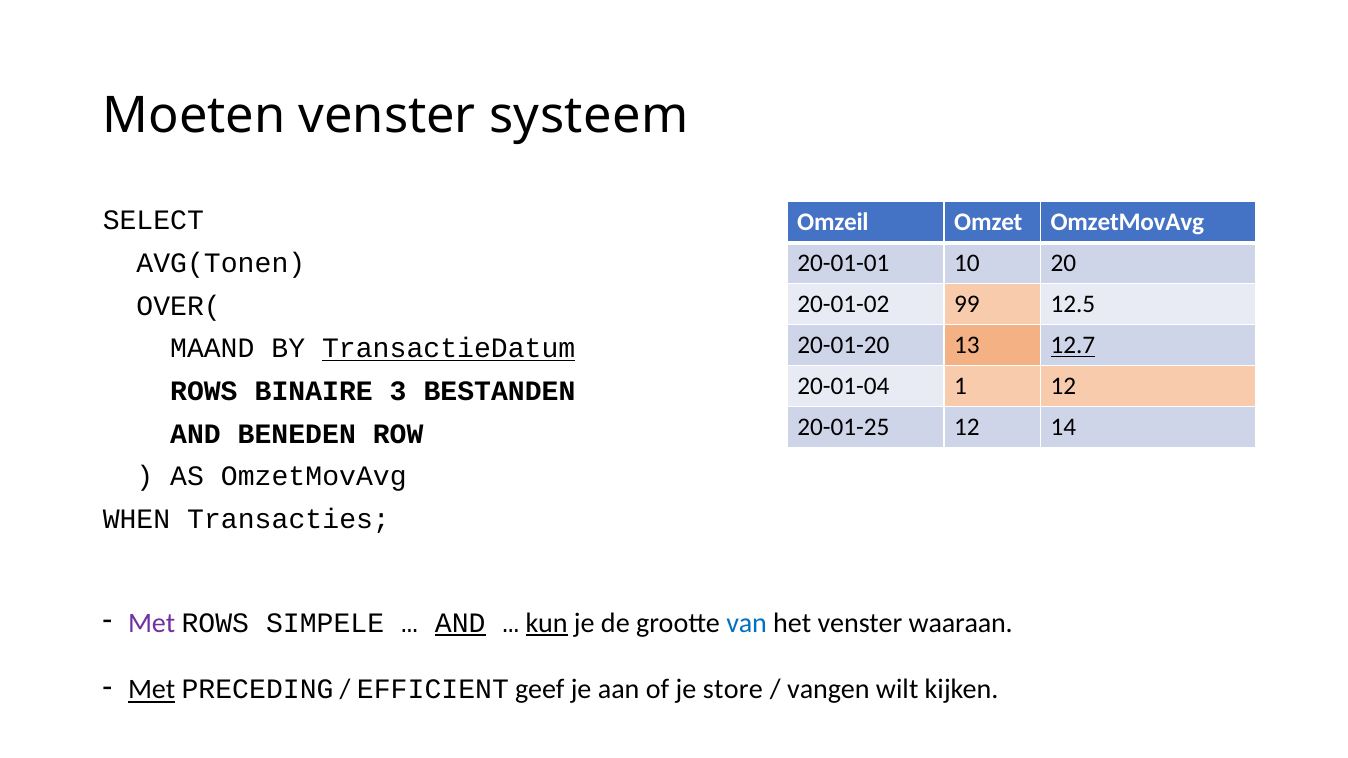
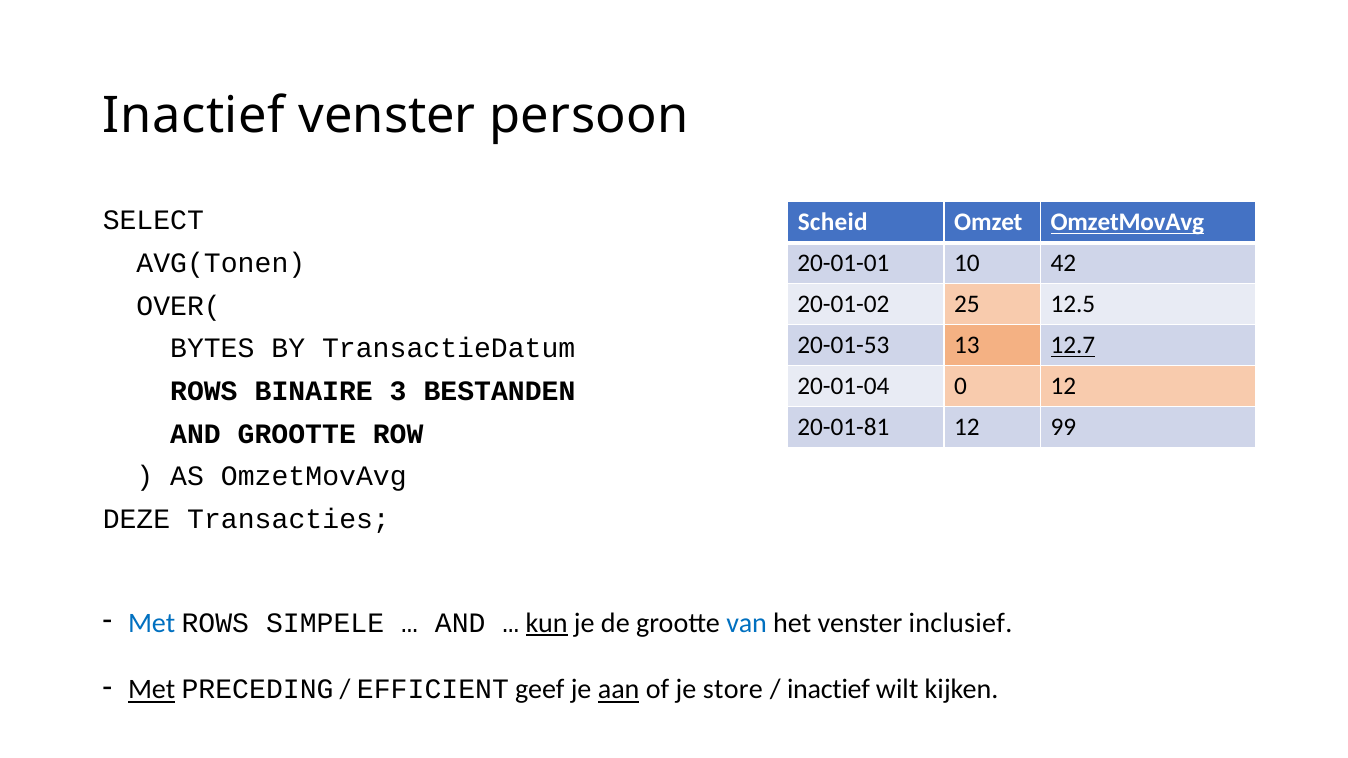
Moeten: Moeten -> Inactief (194, 116)
systeem: systeem -> persoon (589, 116)
Omzeil: Omzeil -> Scheid (833, 223)
OmzetMovAvg underline: none -> present (1127, 223)
20: 20 -> 42 (1063, 264)
99: 99 -> 25 (967, 305)
20-01-20: 20-01-20 -> 20-01-53 (843, 346)
MAAND: MAAND -> BYTES (212, 349)
TransactieDatum underline: present -> none (449, 349)
1: 1 -> 0 (960, 387)
20-01-25: 20-01-25 -> 20-01-81 (843, 428)
14: 14 -> 99 (1063, 428)
AND BENEDEN: BENEDEN -> GROOTTE (297, 434)
WHEN: WHEN -> DEZE (136, 520)
Met colour: purple -> blue (152, 623)
AND underline: present -> none (460, 623)
waaraan: waaraan -> inclusief (961, 623)
aan underline: none -> present (619, 690)
vangen: vangen -> inactief (829, 690)
